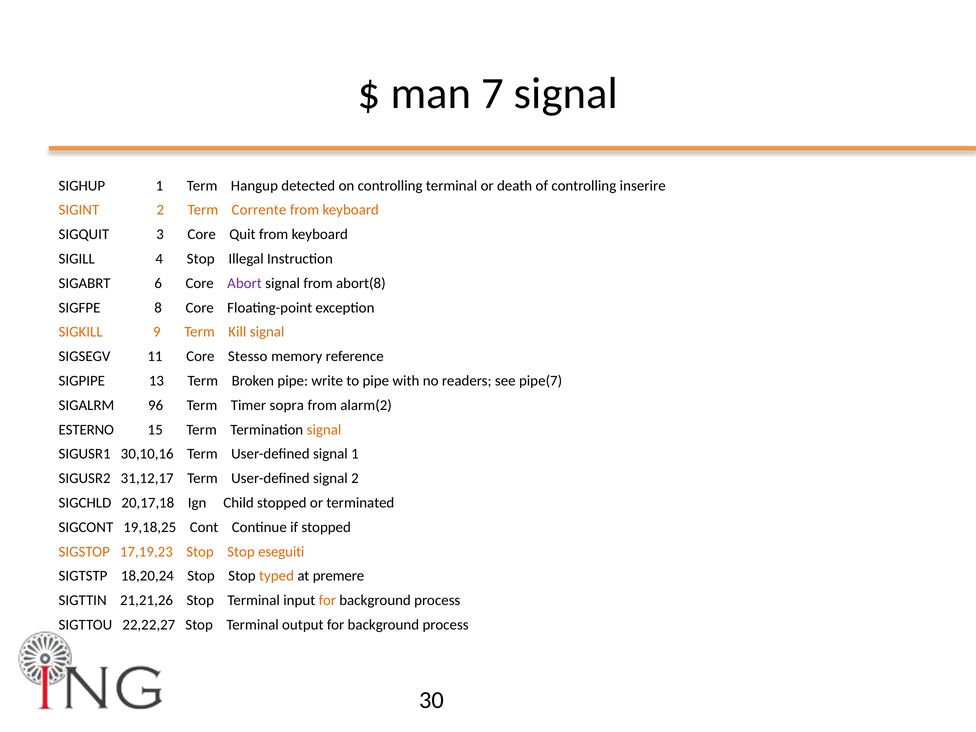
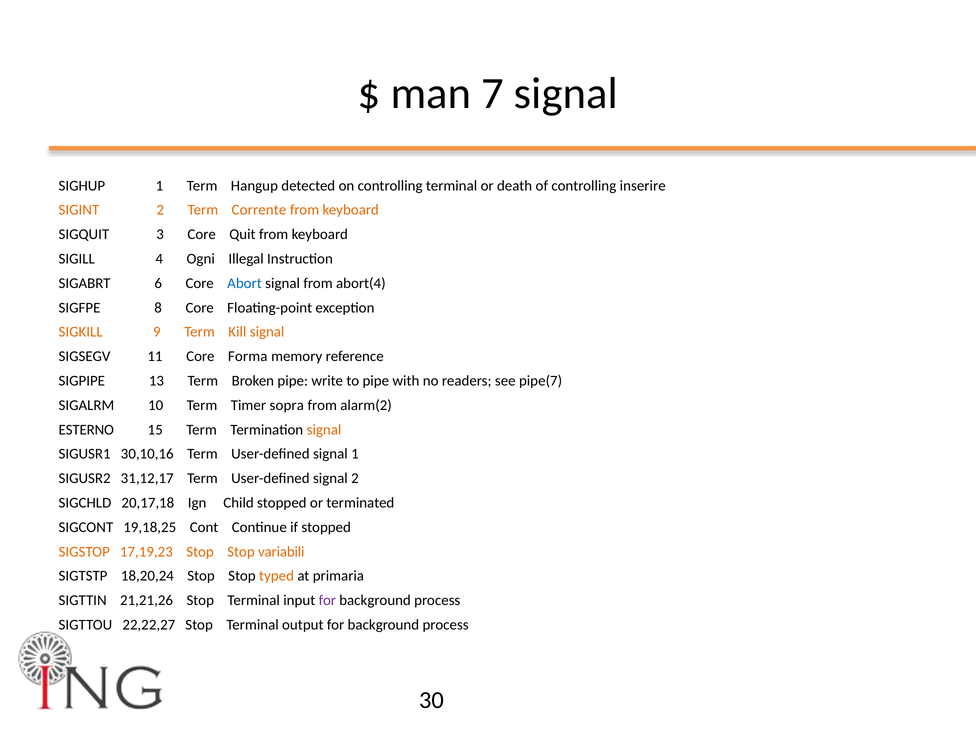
4 Stop: Stop -> Ogni (201, 259)
Abort colour: purple -> blue (245, 283)
abort(8: abort(8 -> abort(4 (361, 283)
Stesso: Stesso -> Forma (248, 356)
96: 96 -> 10 (156, 405)
eseguiti: eseguiti -> variabili (281, 552)
premere: premere -> primaria (338, 576)
for colour: orange -> purple (327, 600)
